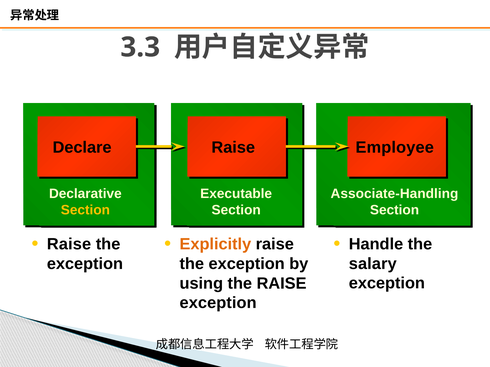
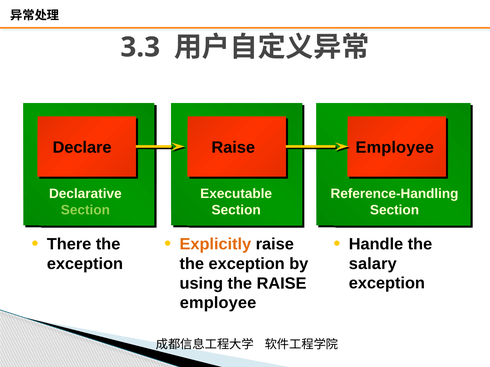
Associate-Handling: Associate-Handling -> Reference-Handling (394, 194)
Section colour: yellow -> light green (85, 210)
Raise: Raise -> There (69, 244)
exception: exception -> employee (218, 303)
